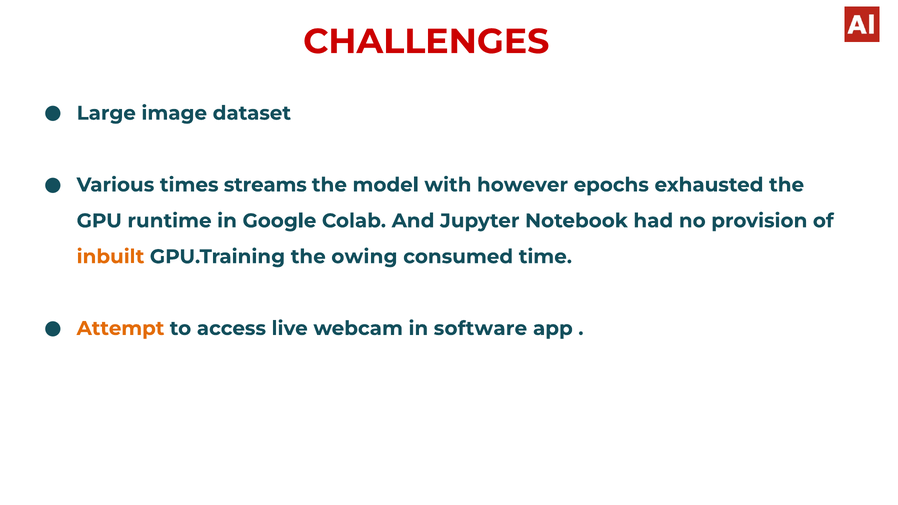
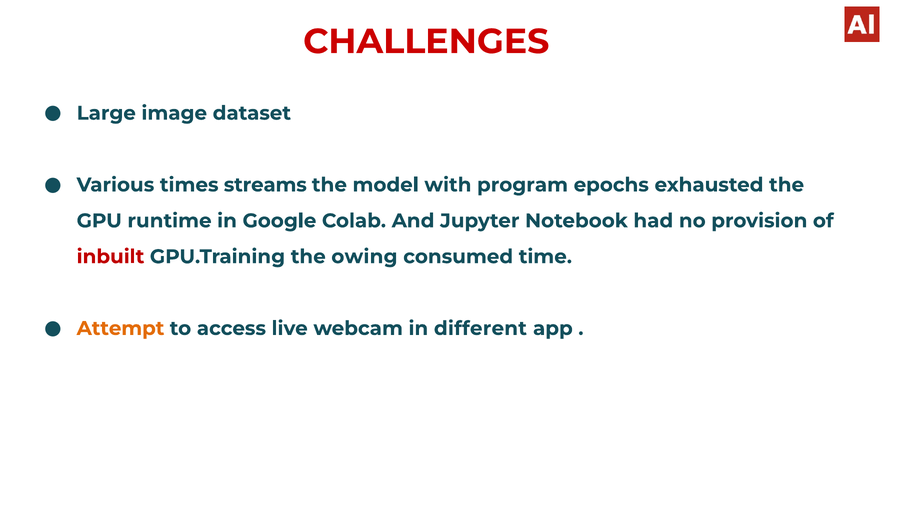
however: however -> program (523, 185)
inbuilt colour: orange -> red (110, 257)
software: software -> different (480, 329)
